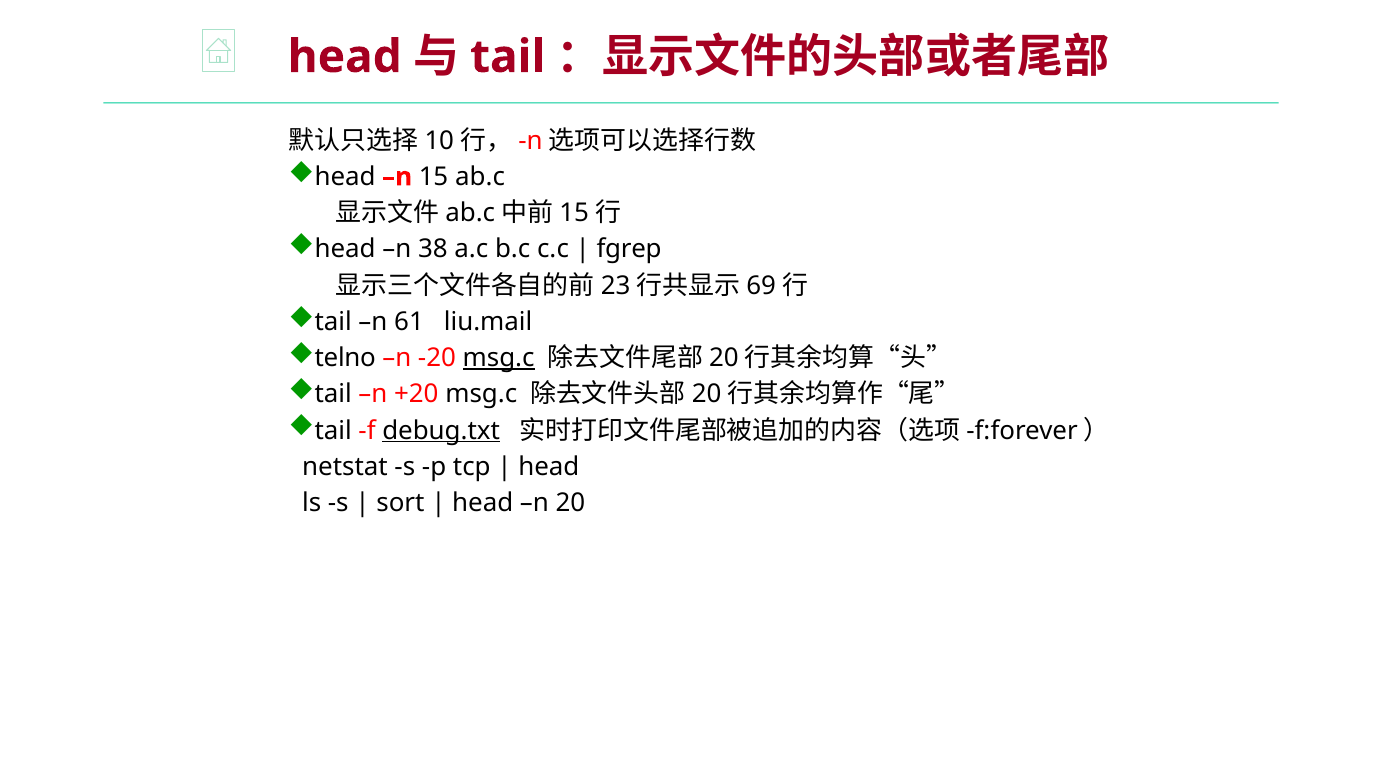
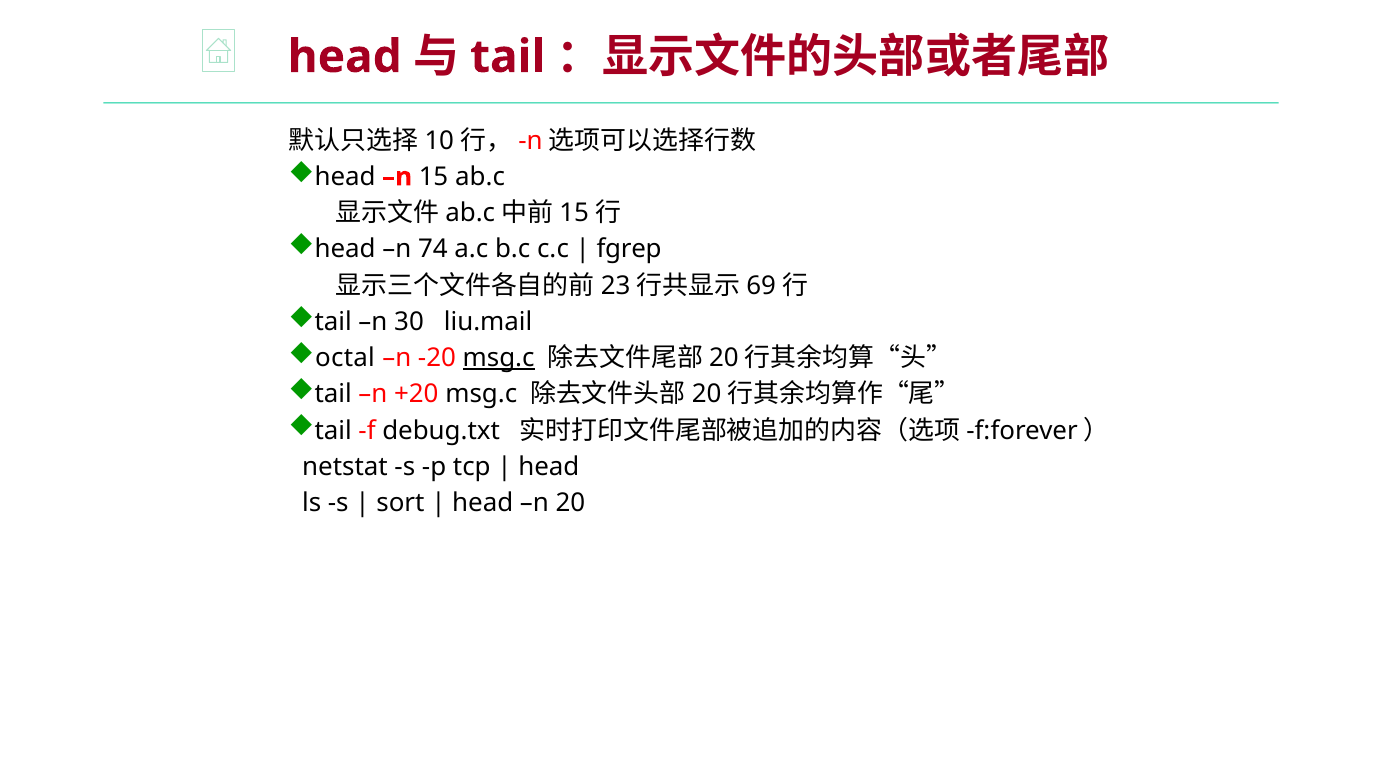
38: 38 -> 74 (433, 249)
61: 61 -> 30 (409, 322)
telno: telno -> octal (345, 358)
debug.txt underline: present -> none (441, 431)
